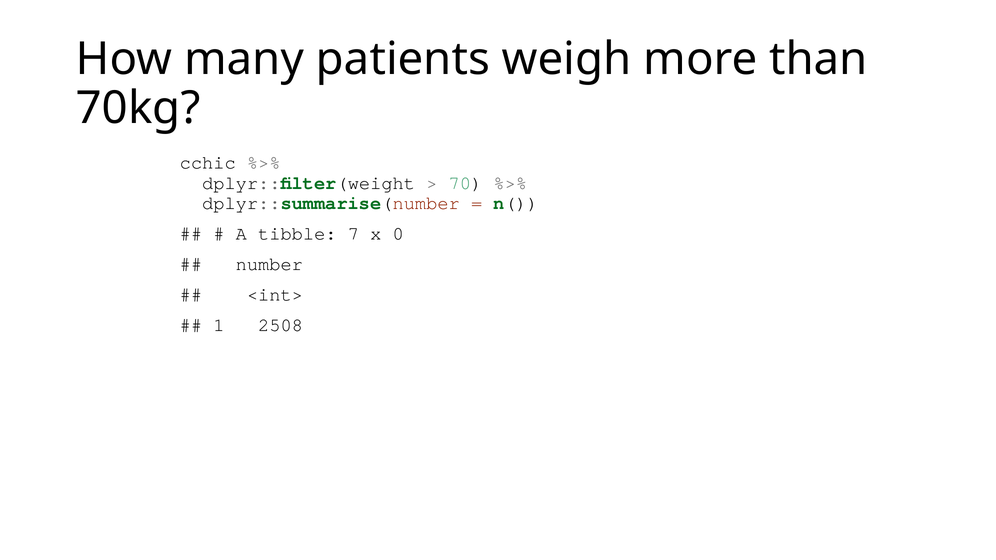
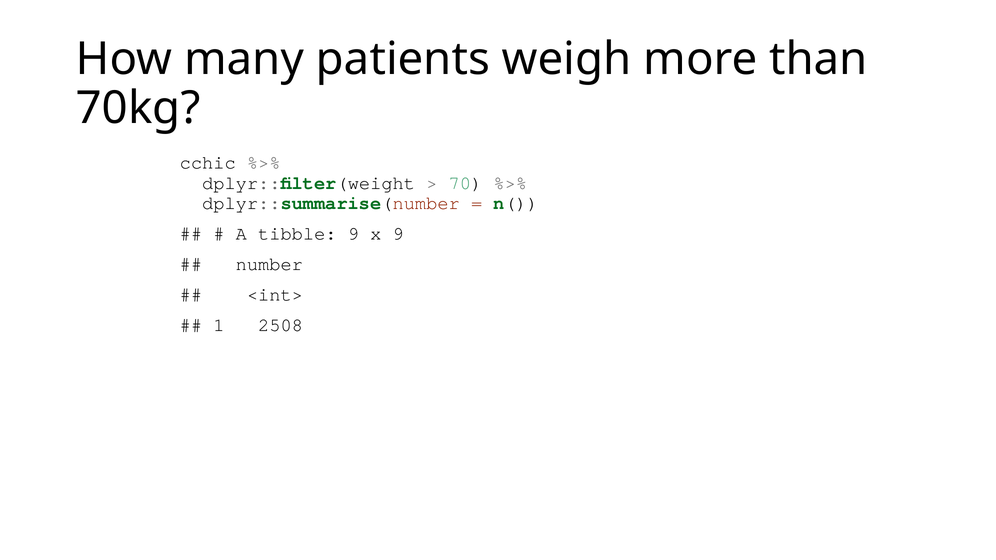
tibble 7: 7 -> 9 (353, 234)
x 0: 0 -> 9 (398, 234)
